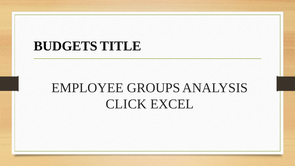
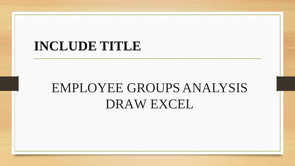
BUDGETS: BUDGETS -> INCLUDE (65, 46)
CLICK: CLICK -> DRAW (126, 104)
